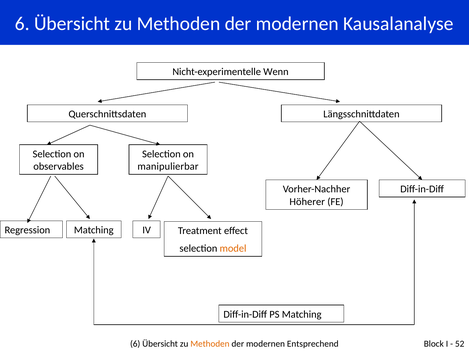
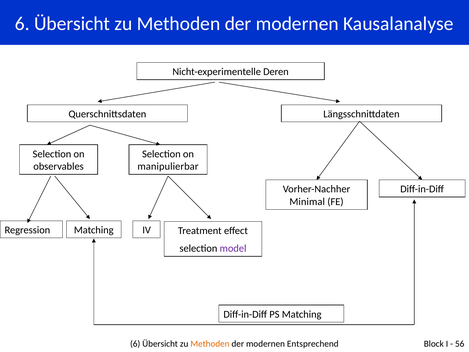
Wenn: Wenn -> Deren (276, 72)
Höherer: Höherer -> Minimal (307, 202)
model colour: orange -> purple (233, 248)
52: 52 -> 56 (460, 344)
